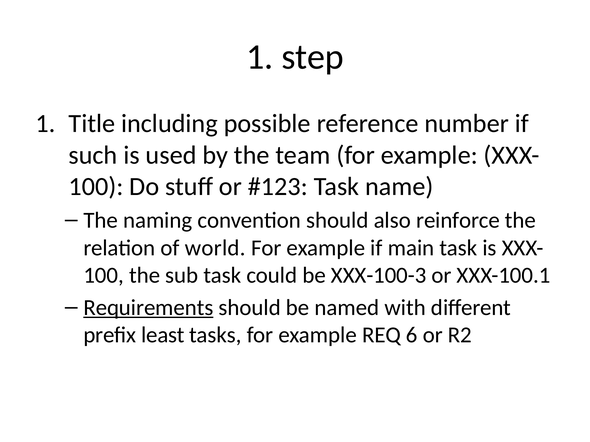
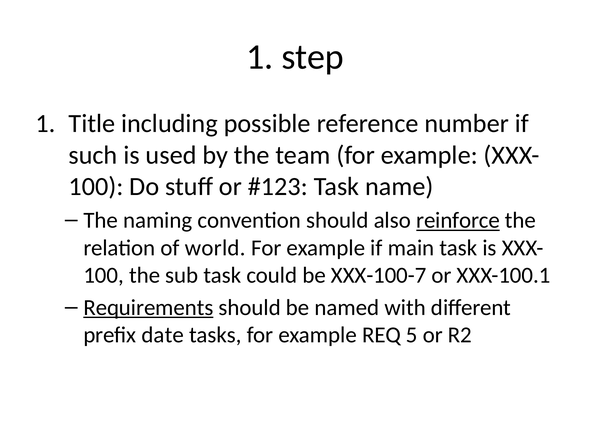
reinforce underline: none -> present (458, 221)
XXX-100-3: XXX-100-3 -> XXX-100-7 (379, 276)
least: least -> date (163, 335)
6: 6 -> 5 (412, 335)
